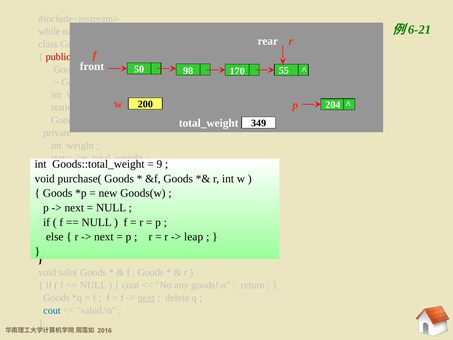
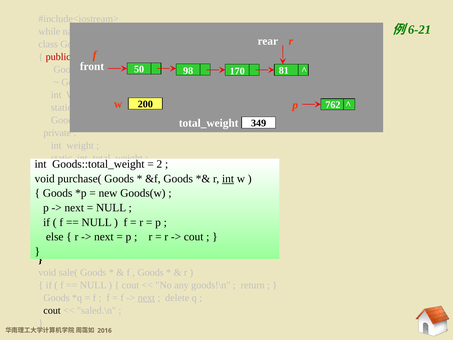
55: 55 -> 81 (284, 71)
204: 204 -> 762 (333, 105)
9: 9 -> 2 (159, 164)
int underline: none -> present (228, 179)
leap: leap -> cout (194, 237)
cout colour: blue -> black (52, 310)
